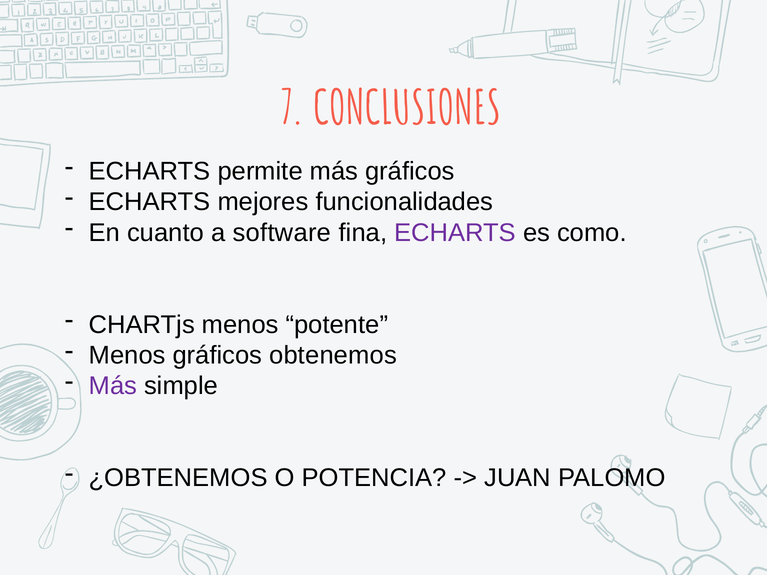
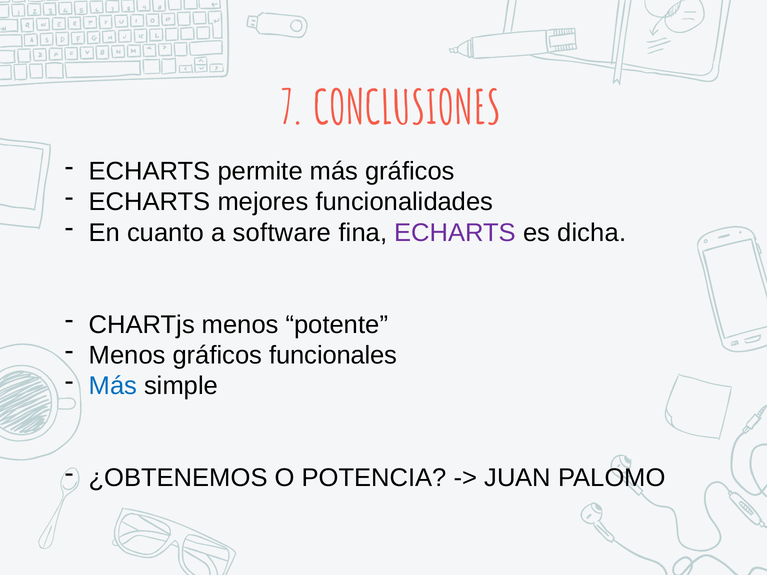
como: como -> dicha (592, 233)
obtenemos: obtenemos -> funcionales (333, 355)
Más colour: purple -> blue (113, 386)
